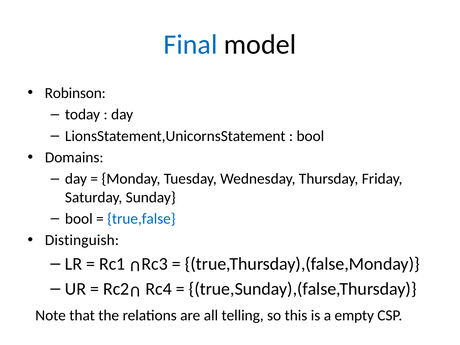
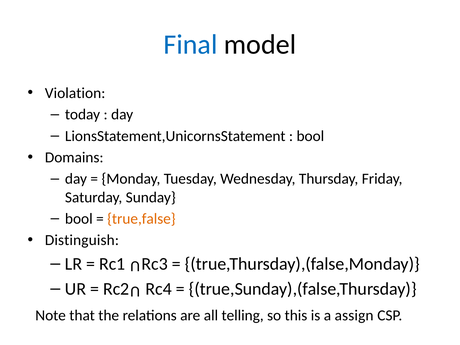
Robinson: Robinson -> Violation (75, 93)
true,false colour: blue -> orange (141, 219)
empty: empty -> assign (354, 315)
